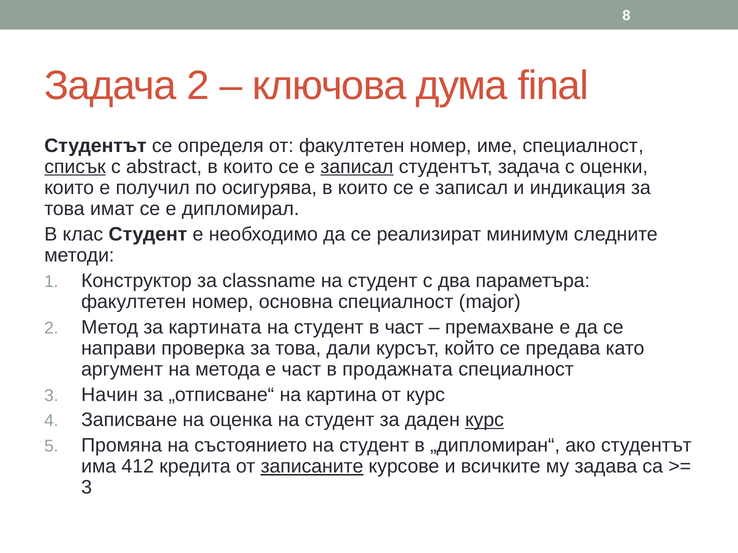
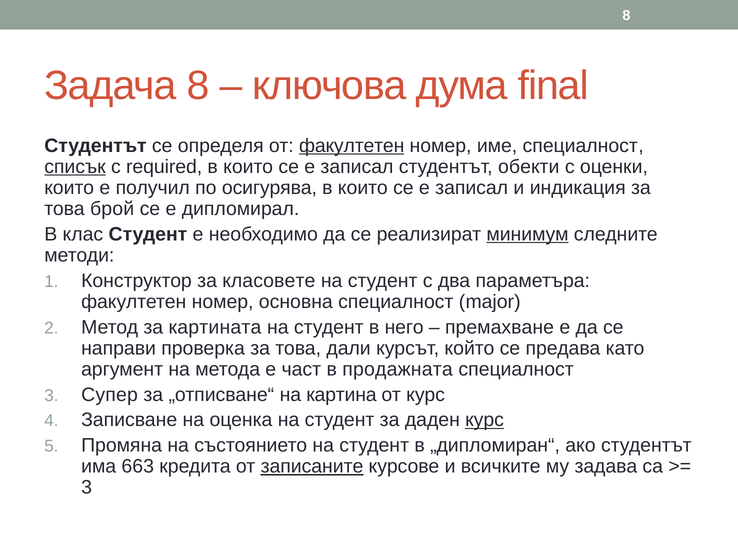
Задача 2: 2 -> 8 (198, 86)
факултетен underline: none -> present (352, 146)
abstract: abstract -> required (164, 167)
записал underline: present -> none (357, 167)
студентът задача: задача -> обекти (529, 167)
имат: имат -> брой (112, 209)
минимум underline: none -> present (528, 234)
classname: classname -> класовете (269, 281)
в част: част -> него (404, 327)
Начин: Начин -> Супер (110, 395)
412: 412 -> 663 (138, 467)
